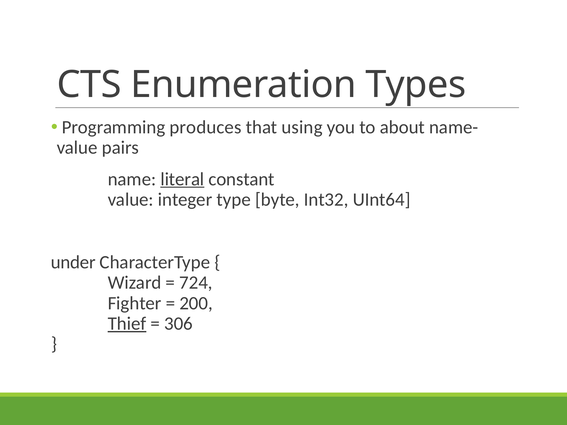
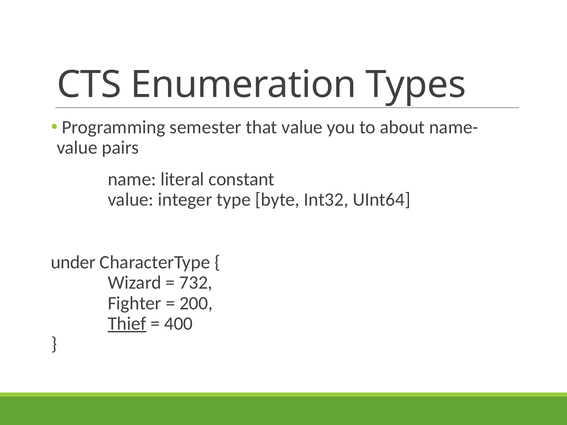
produces: produces -> semester (206, 127)
that using: using -> value (302, 127)
literal underline: present -> none (182, 179)
724: 724 -> 732 (196, 283)
306: 306 -> 400 (178, 324)
